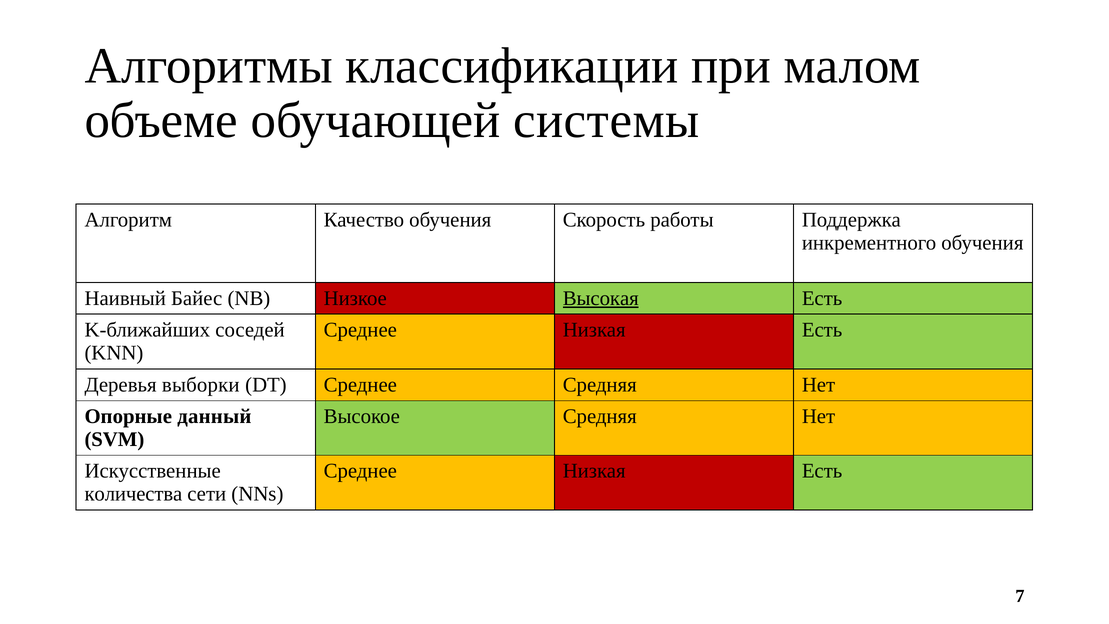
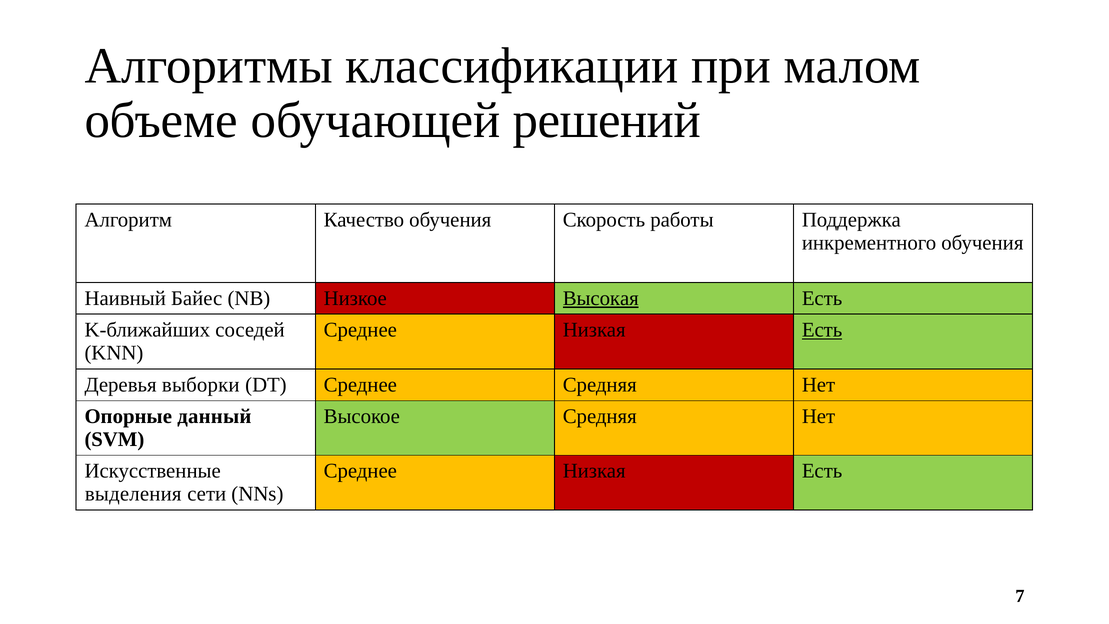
системы: системы -> решений (607, 121)
Есть underline: none -> present (822, 330)
количества: количества -> выделения (133, 494)
